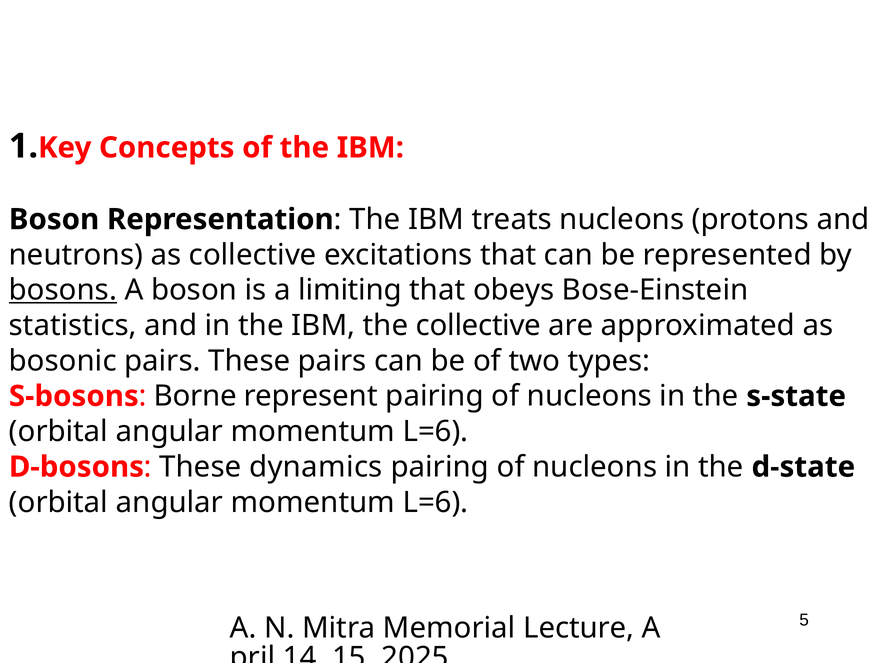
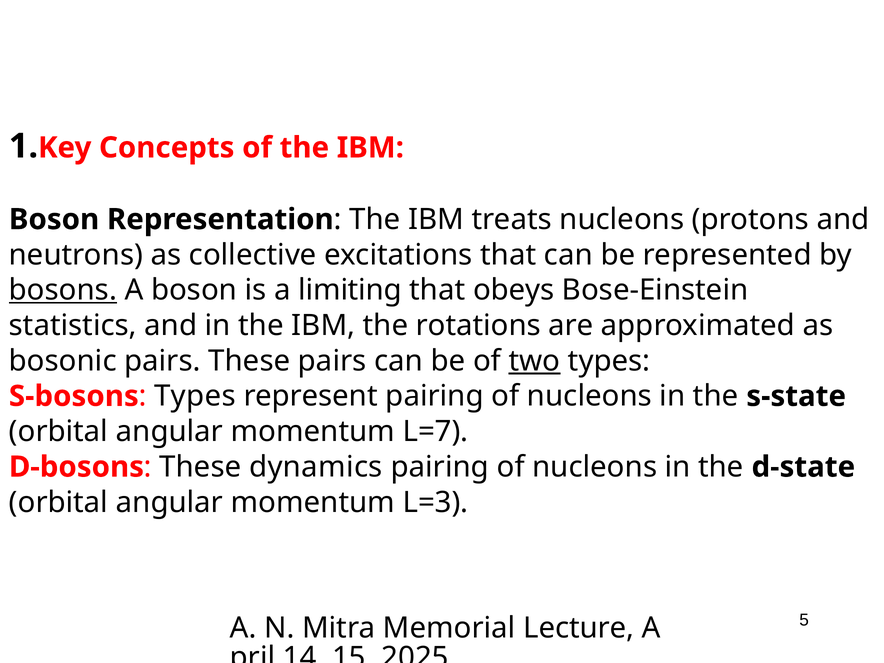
the collective: collective -> rotations (478, 325)
two underline: none -> present (534, 361)
Borne: Borne -> Types (195, 396)
L=6: L=6 -> L=7 (436, 432)
L=6: L=6 -> L=3 (436, 502)
